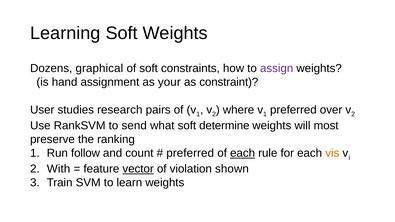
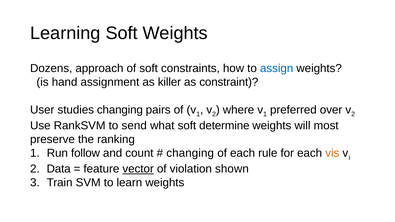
graphical: graphical -> approach (99, 68)
assign colour: purple -> blue (277, 68)
your: your -> killer (169, 82)
studies research: research -> changing (120, 110)
preferred: preferred -> changing (190, 153)
each underline: present -> none (243, 153)
With: With -> Data (59, 169)
